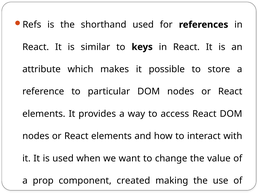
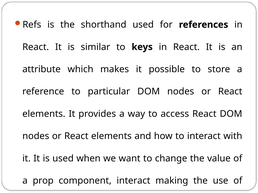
component created: created -> interact (133, 181)
